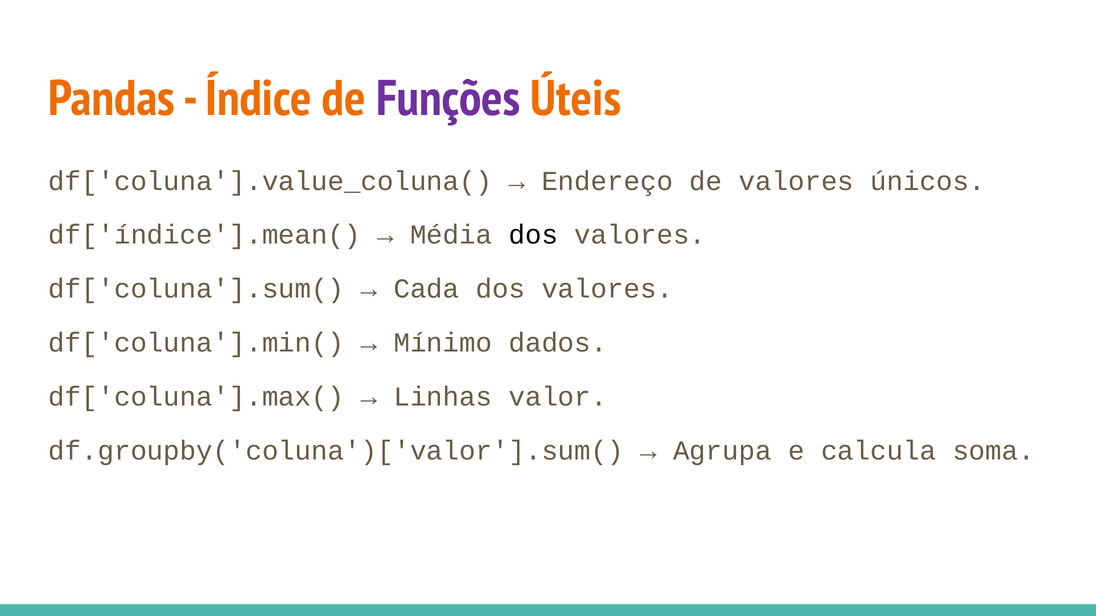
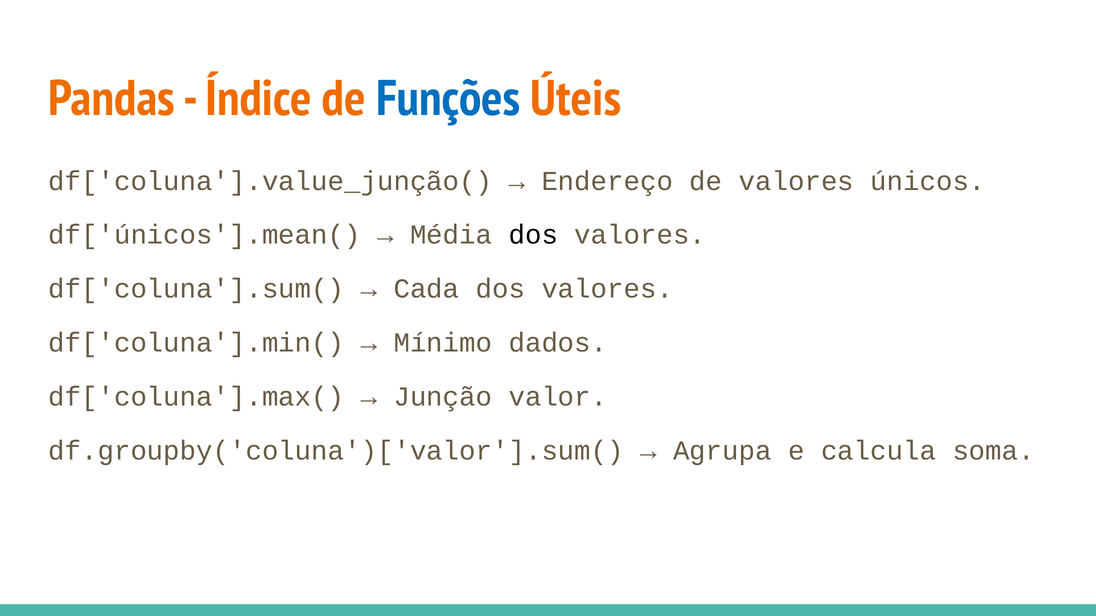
Funções colour: purple -> blue (448, 99)
df['coluna'].value_coluna(: df['coluna'].value_coluna( -> df['coluna'].value_junção( (270, 181)
df['índice'].mean(: df['índice'].mean( -> df['únicos'].mean( (205, 235)
Linhas: Linhas -> Junção (443, 397)
